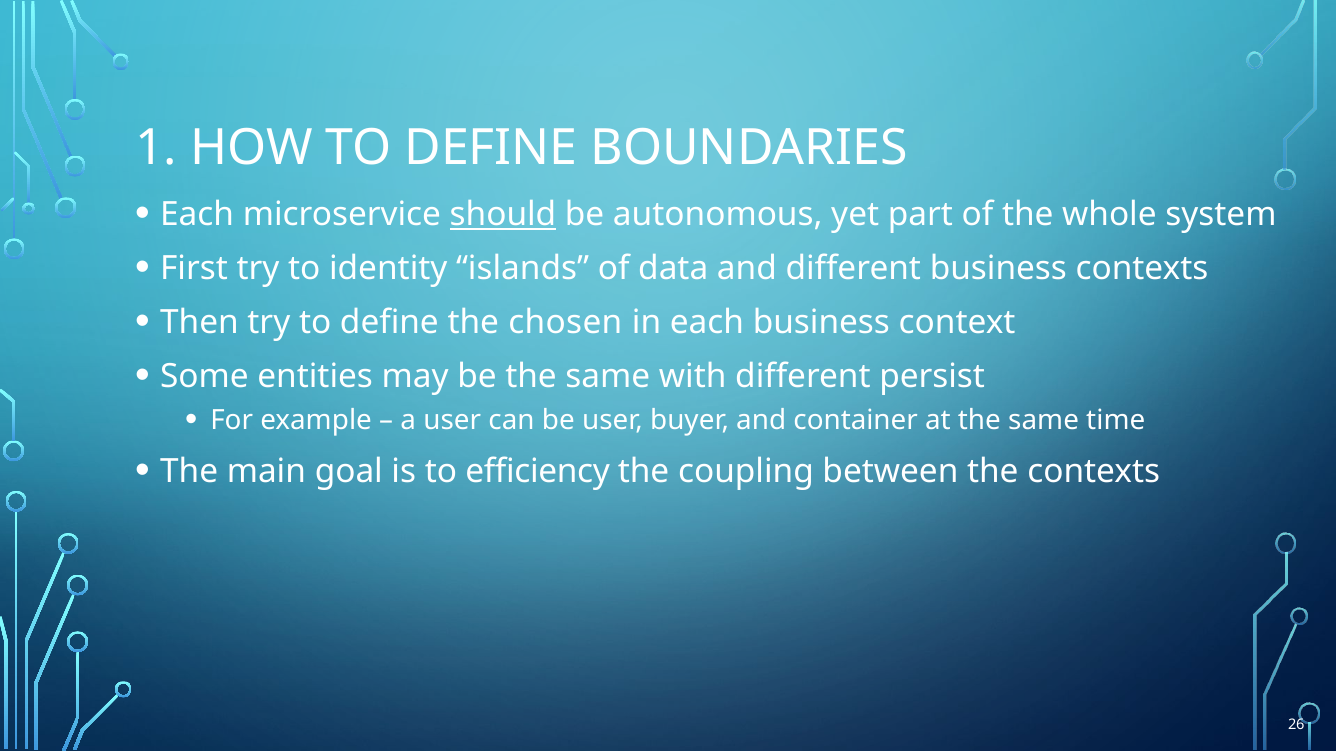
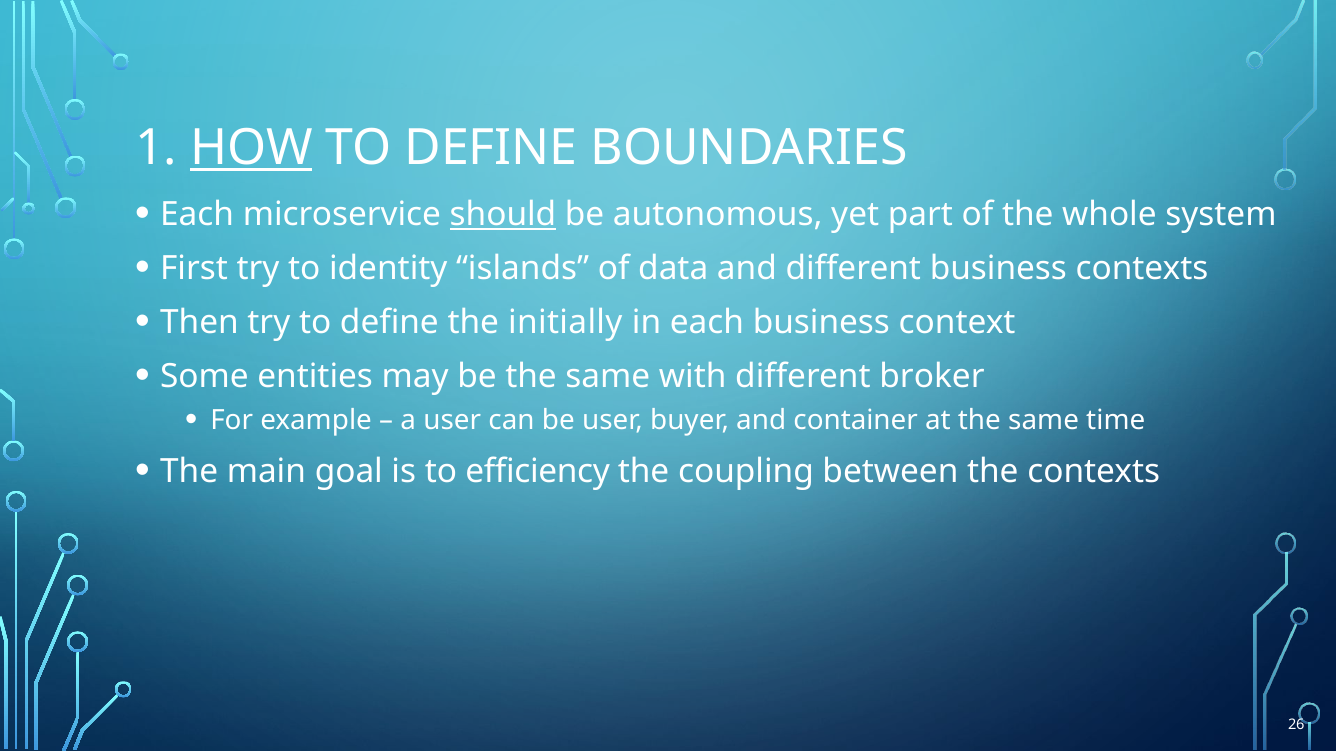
HOW underline: none -> present (251, 148)
chosen: chosen -> initially (565, 323)
persist: persist -> broker (932, 377)
